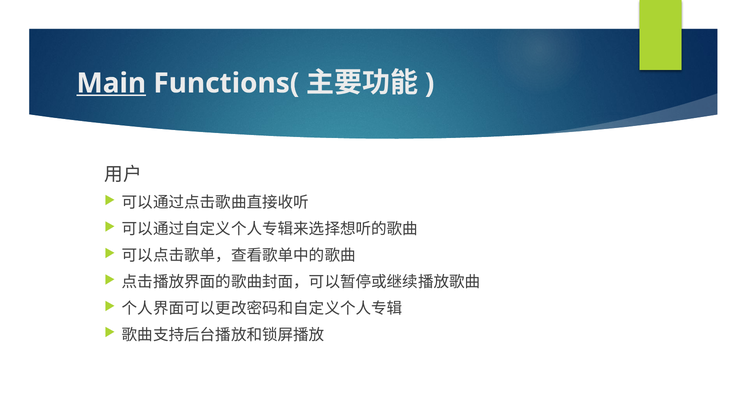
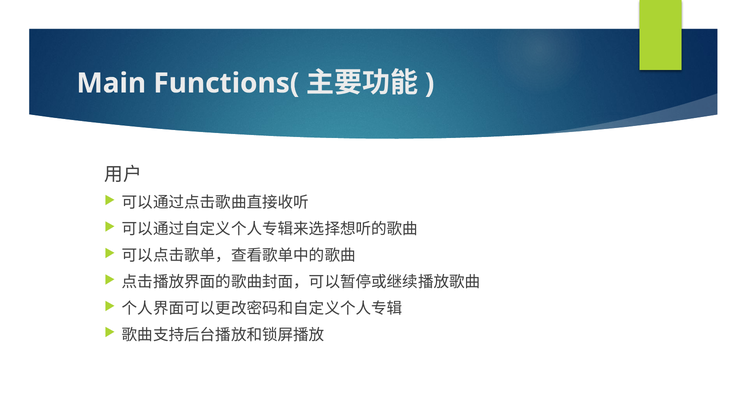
Main underline: present -> none (111, 83)
